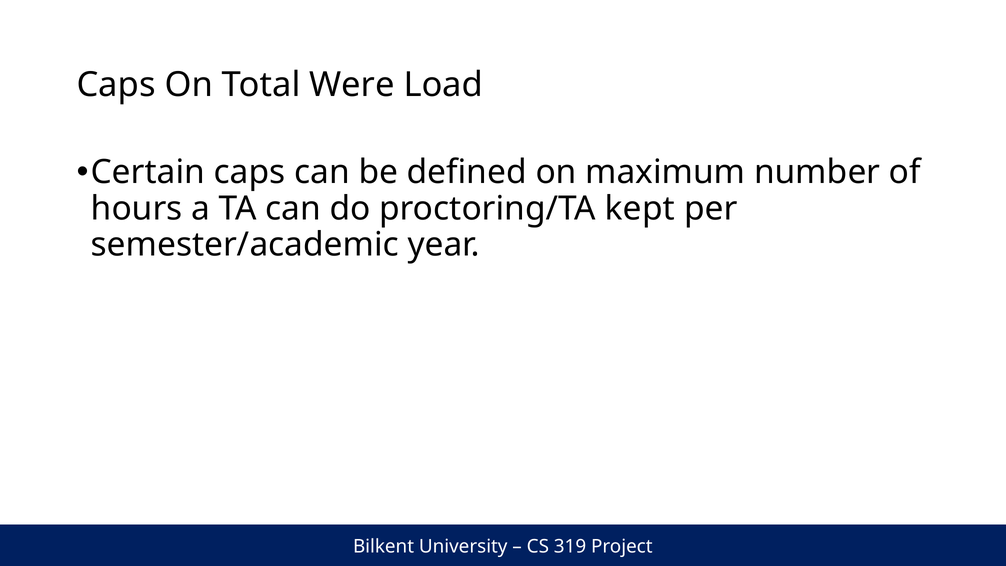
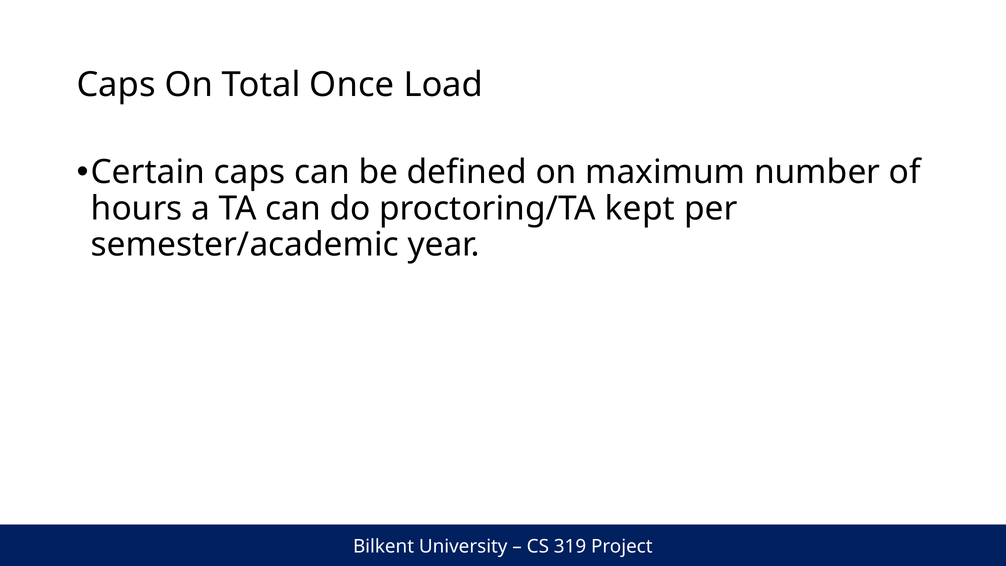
Were: Were -> Once (352, 85)
